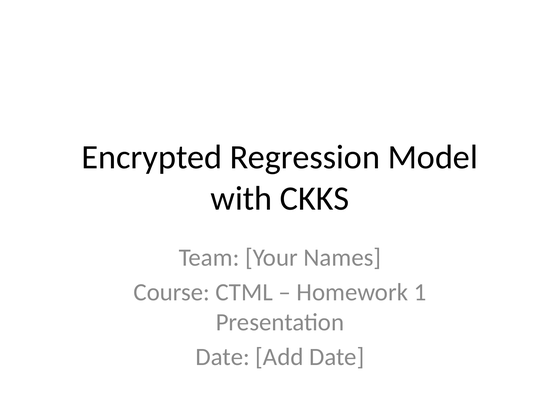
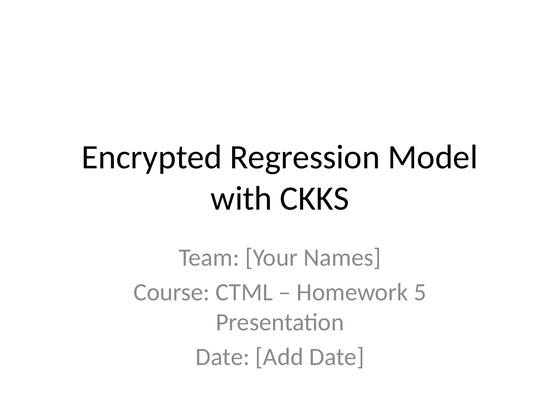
1: 1 -> 5 (420, 292)
